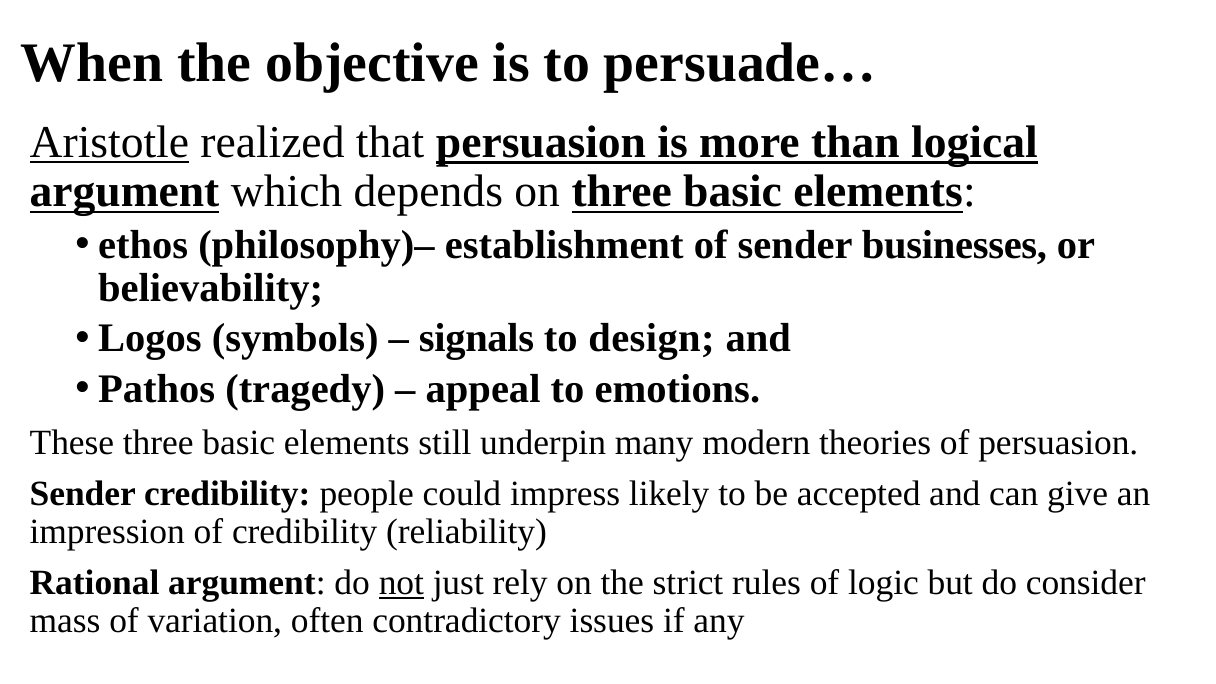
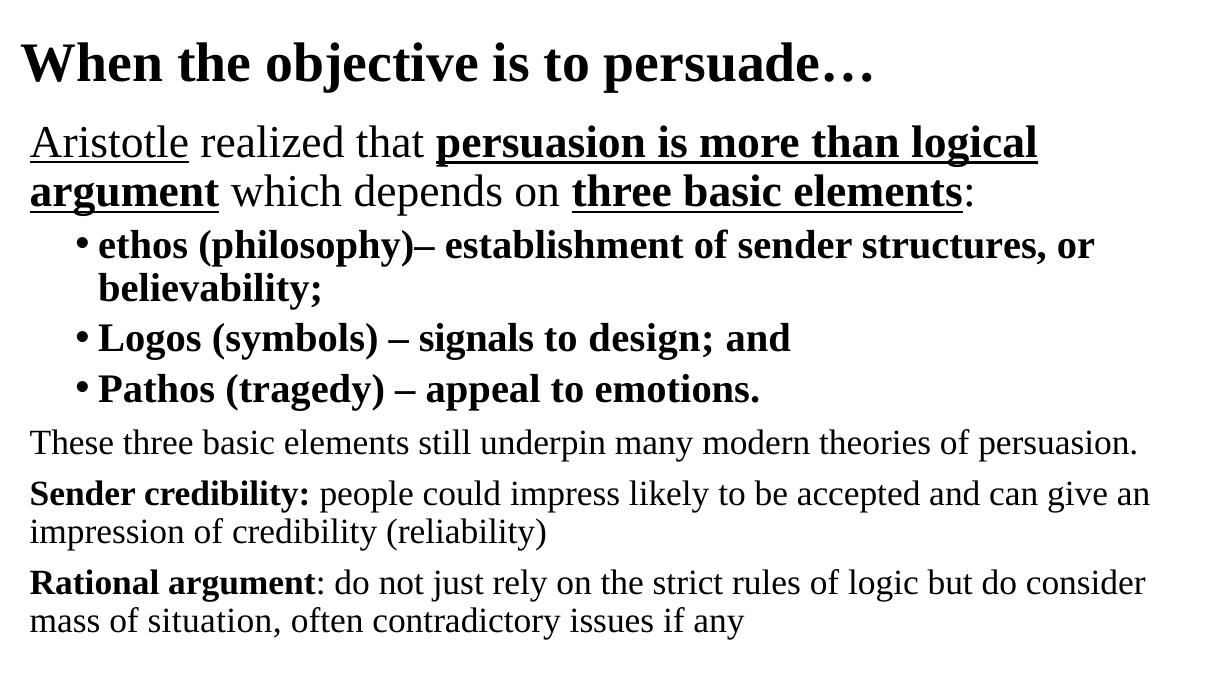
businesses: businesses -> structures (954, 245)
not underline: present -> none (401, 582)
variation: variation -> situation (215, 621)
